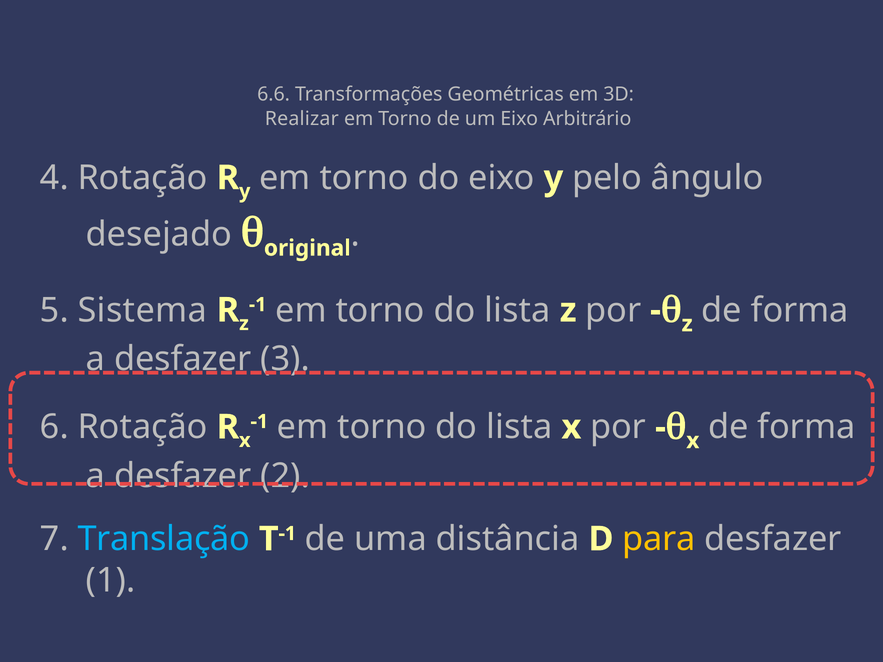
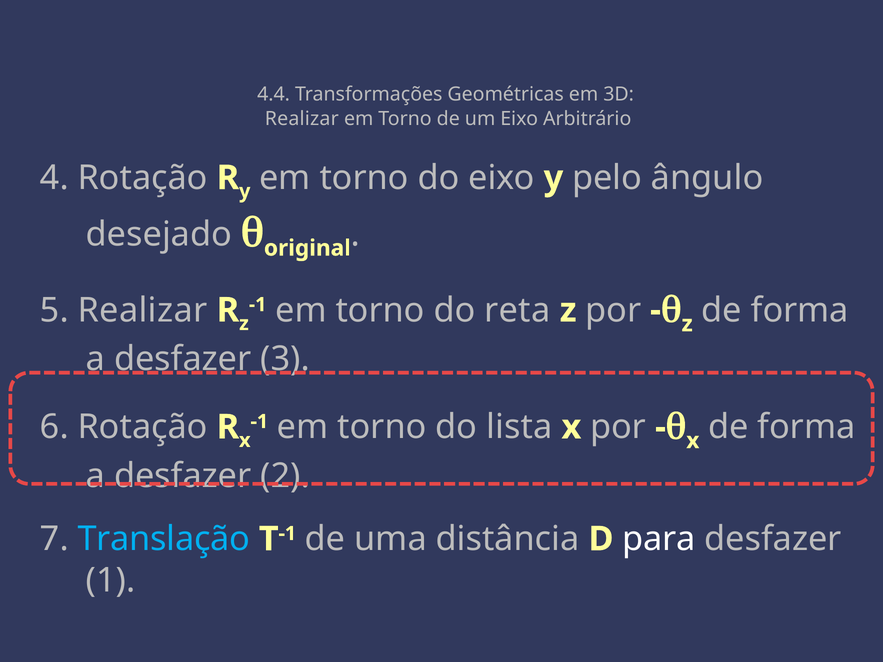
6.6: 6.6 -> 4.4 (274, 94)
5 Sistema: Sistema -> Realizar (142, 310)
lista: lista -> reta (517, 310)
para colour: yellow -> white (659, 539)
